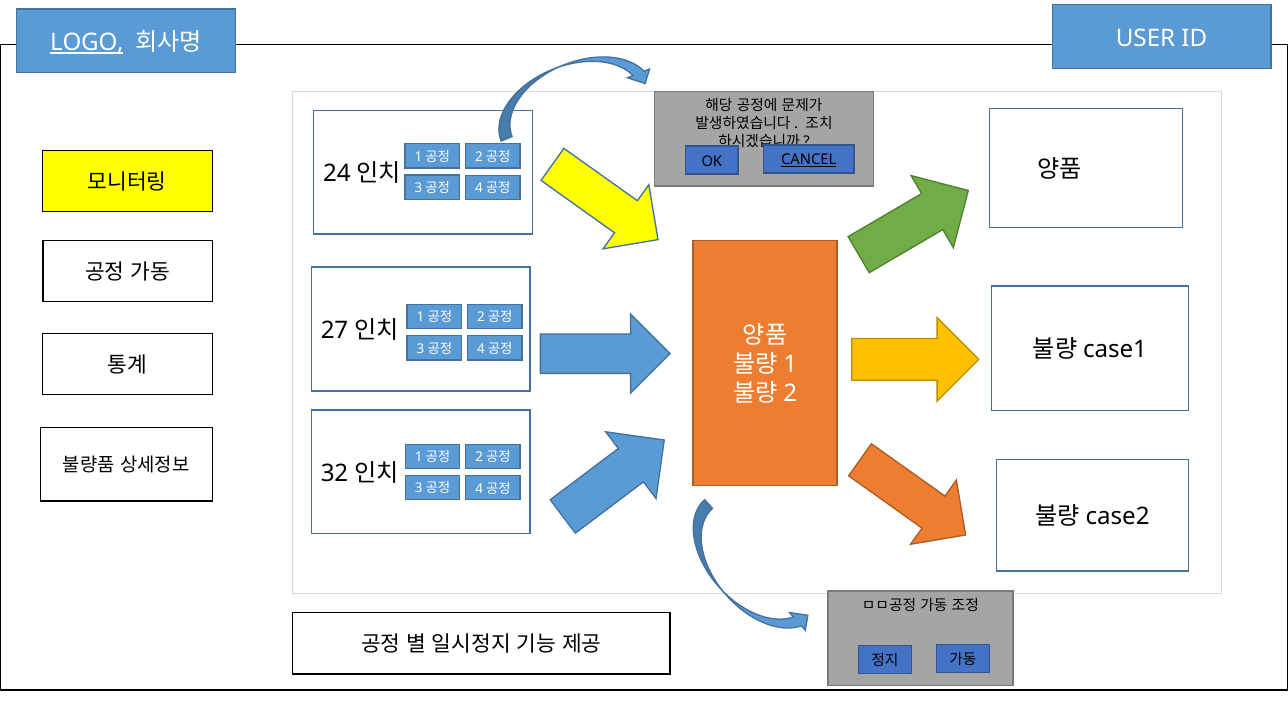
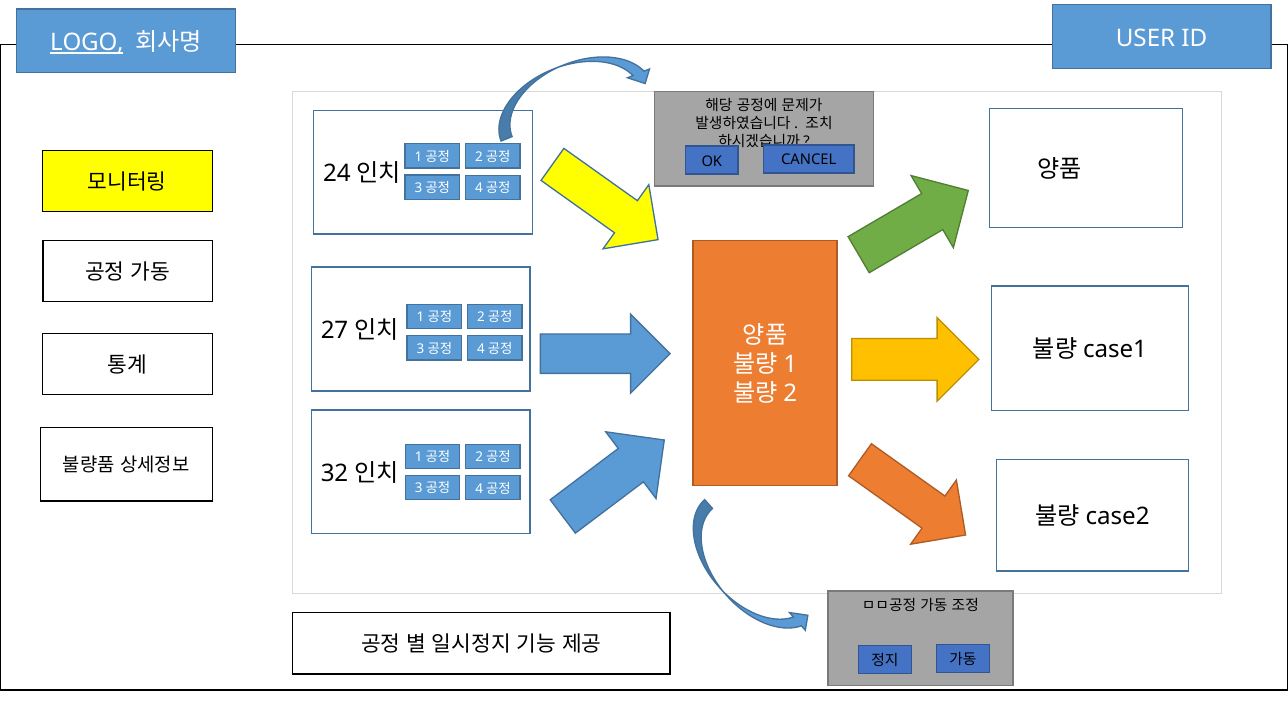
CANCEL underline: present -> none (809, 160)
